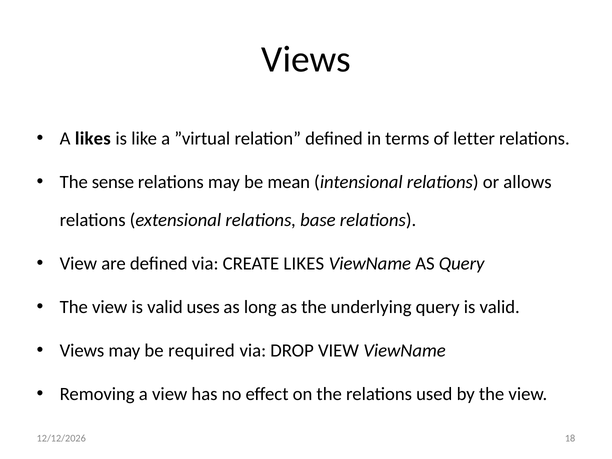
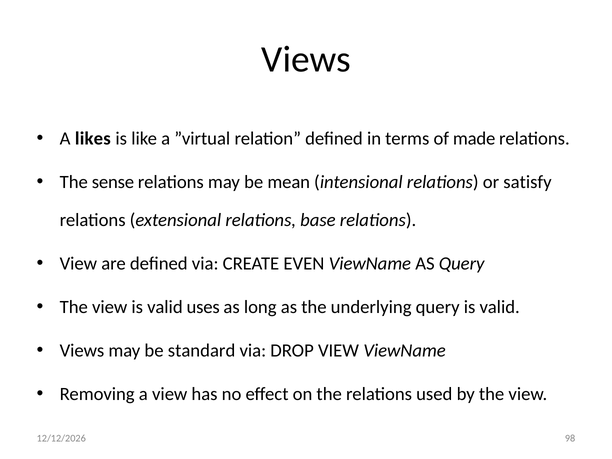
letter: letter -> made (474, 138)
allows: allows -> satisfy (528, 182)
CREATE LIKES: LIKES -> EVEN (304, 264)
required: required -> standard (202, 351)
18: 18 -> 98 (570, 438)
